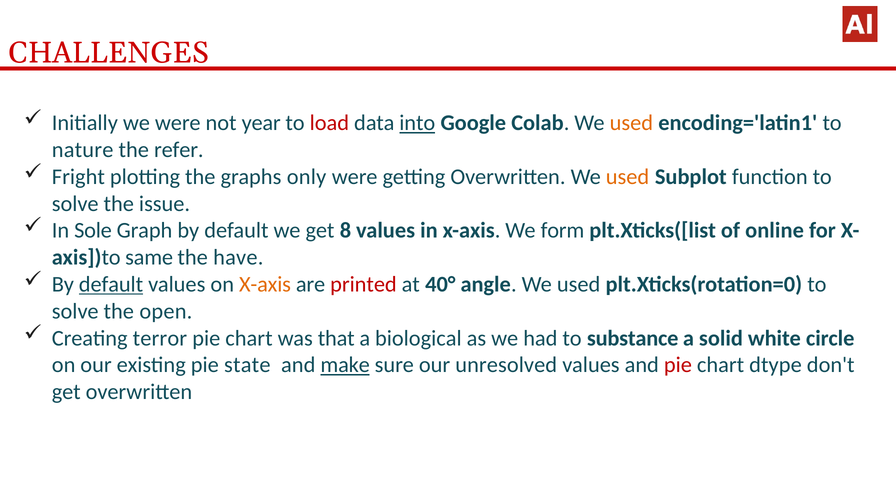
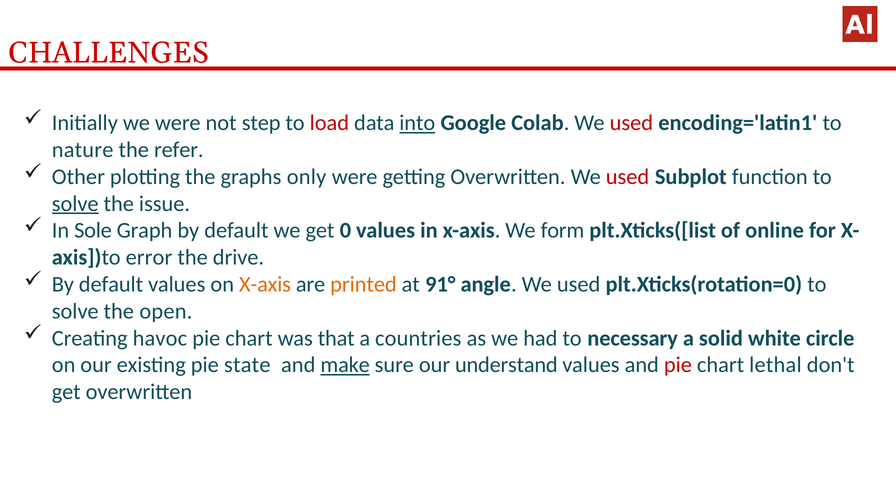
year: year -> step (261, 123)
used colour: orange -> red (631, 123)
Fright: Fright -> Other (78, 177)
used colour: orange -> red (628, 177)
solve underline: none -> present (75, 204)
8: 8 -> 0 (345, 231)
same: same -> error (149, 257)
have: have -> drive (238, 257)
default underline: present -> none (111, 284)
printed colour: red -> orange (363, 284)
40°: 40° -> 91° (440, 284)
terror: terror -> havoc (160, 338)
biological: biological -> countries (418, 338)
substance: substance -> necessary (633, 338)
unresolved: unresolved -> understand (506, 365)
dtype: dtype -> lethal (775, 365)
